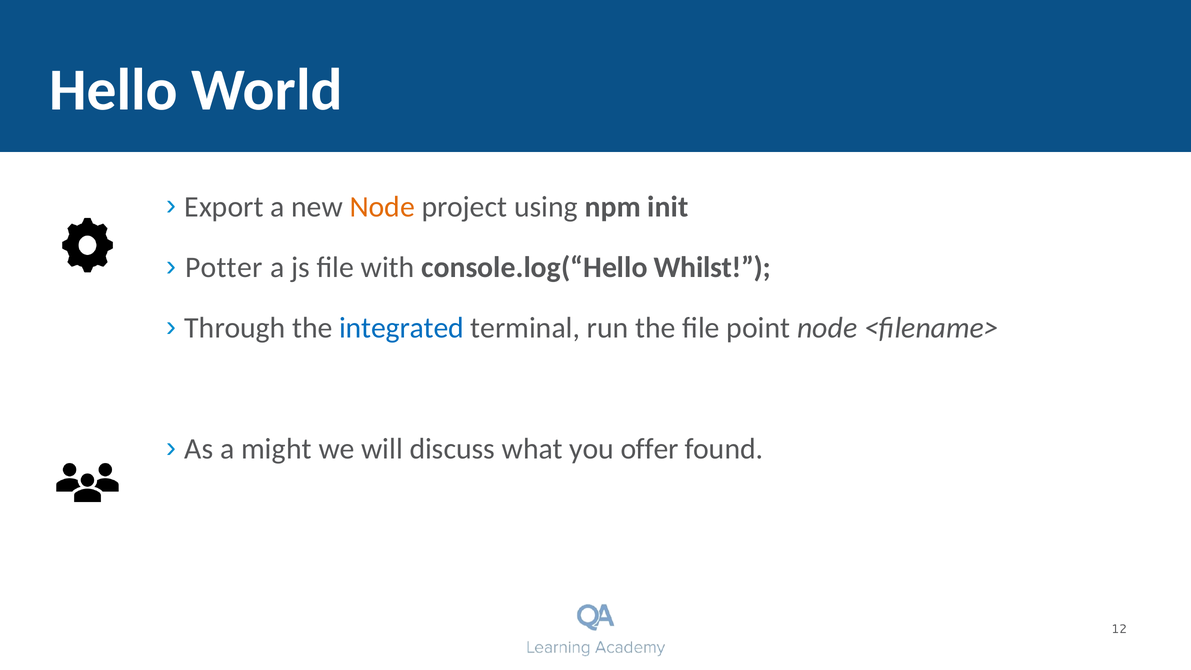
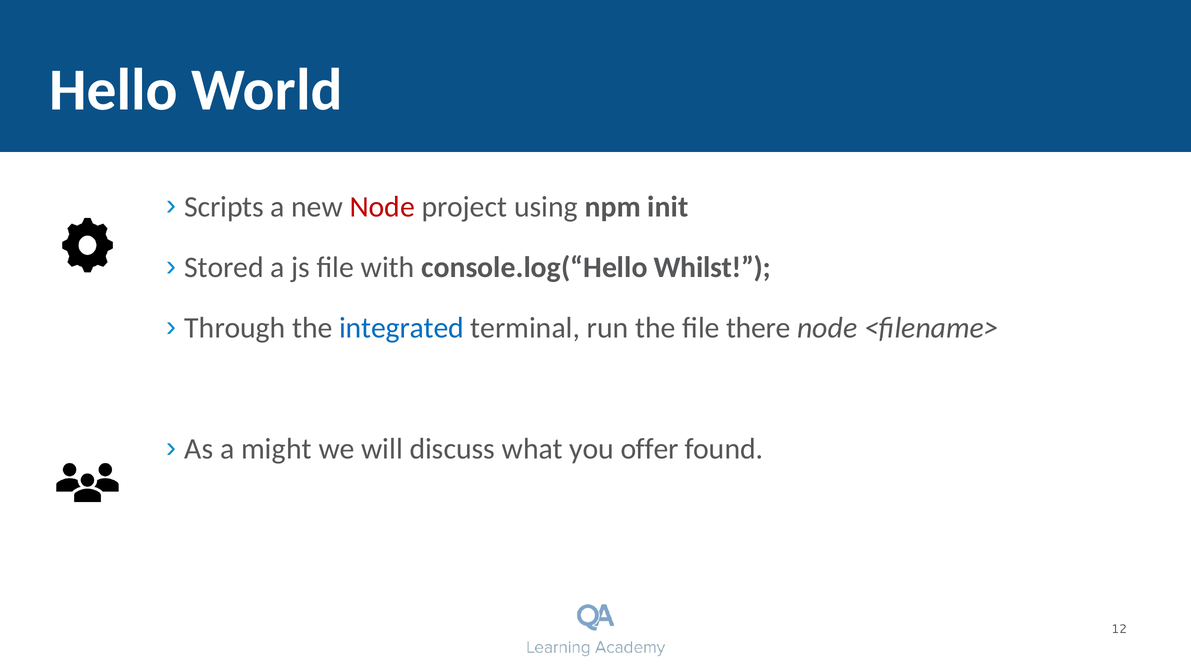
Export: Export -> Scripts (224, 207)
Node colour: orange -> red (382, 207)
Potter: Potter -> Stored (224, 267)
point: point -> there (758, 328)
